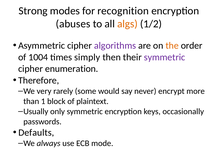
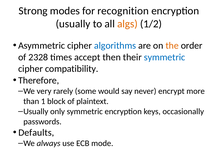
abuses: abuses -> usually (73, 24)
algorithms colour: purple -> blue (115, 46)
1004: 1004 -> 2328 (38, 57)
simply: simply -> accept (87, 57)
symmetric colour: purple -> blue (165, 57)
enumeration: enumeration -> compatibility (72, 69)
